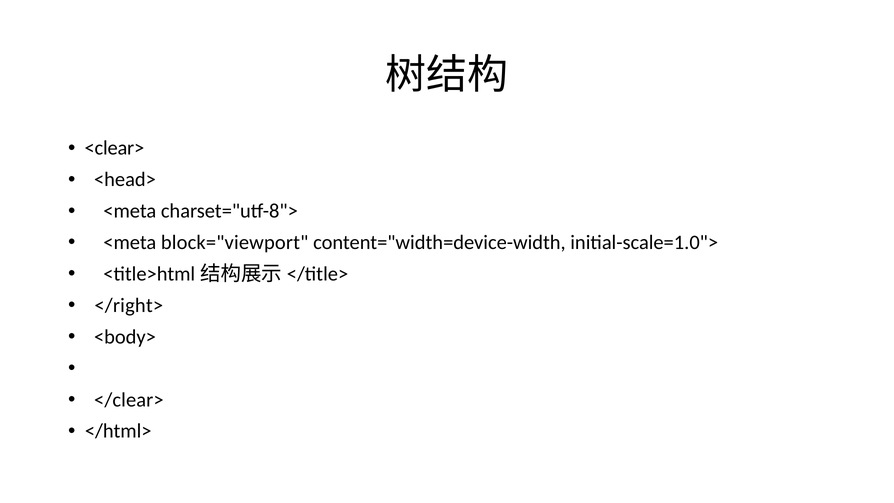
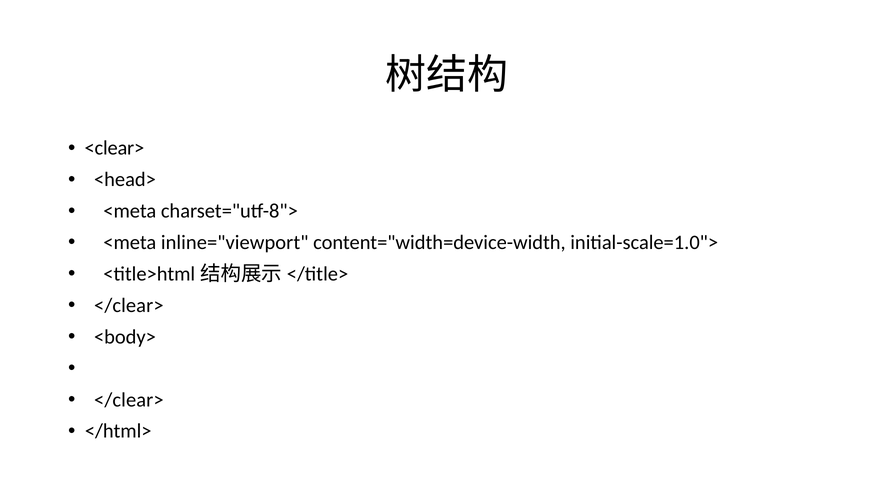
block="viewport: block="viewport -> inline="viewport (235, 242)
</right>: </right> -> </clear> (129, 305)
